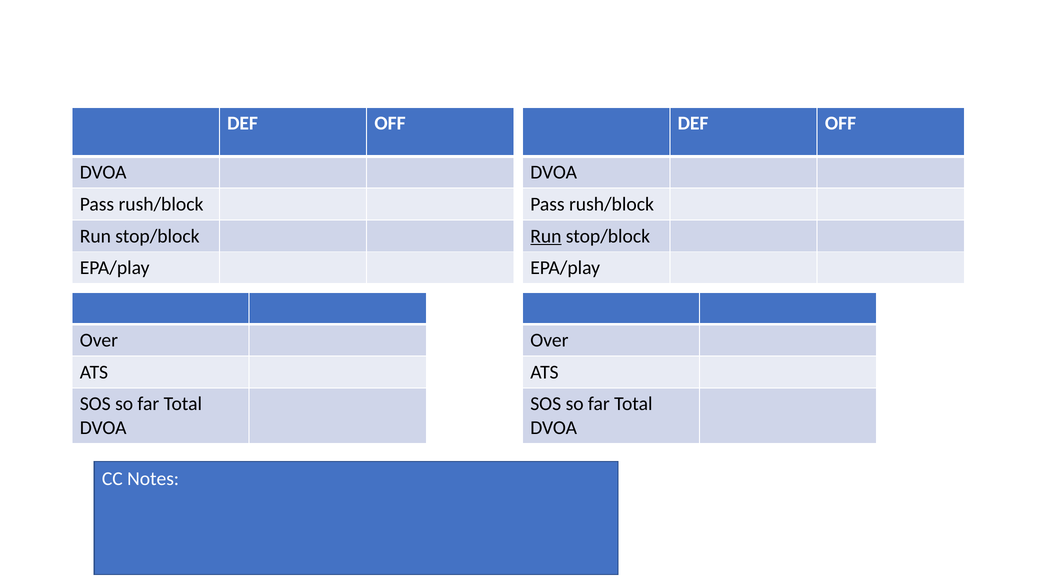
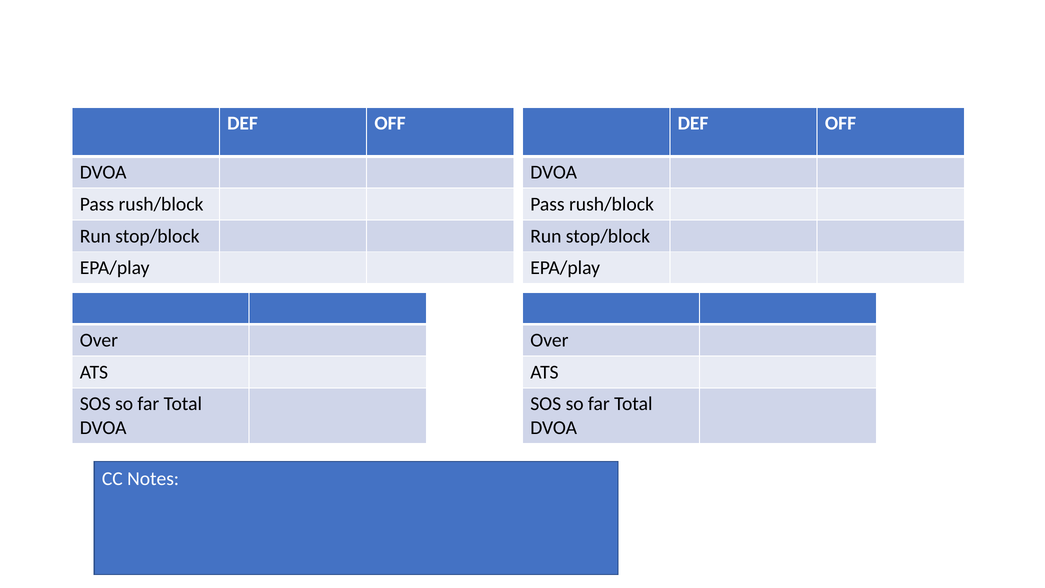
Run underline: present -> none (546, 236)
